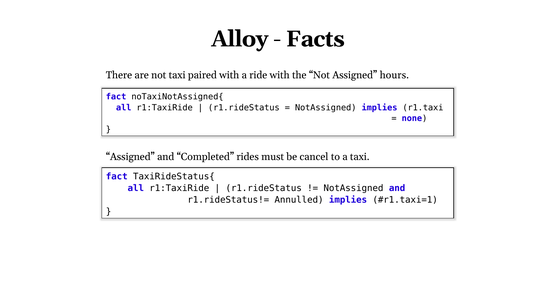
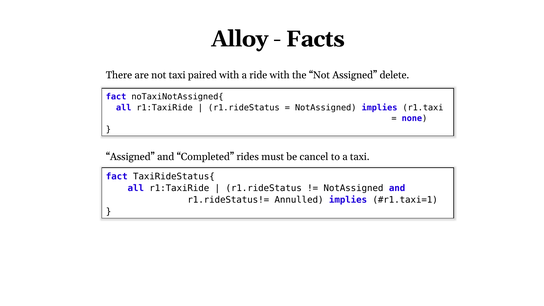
hours: hours -> delete (394, 75)
